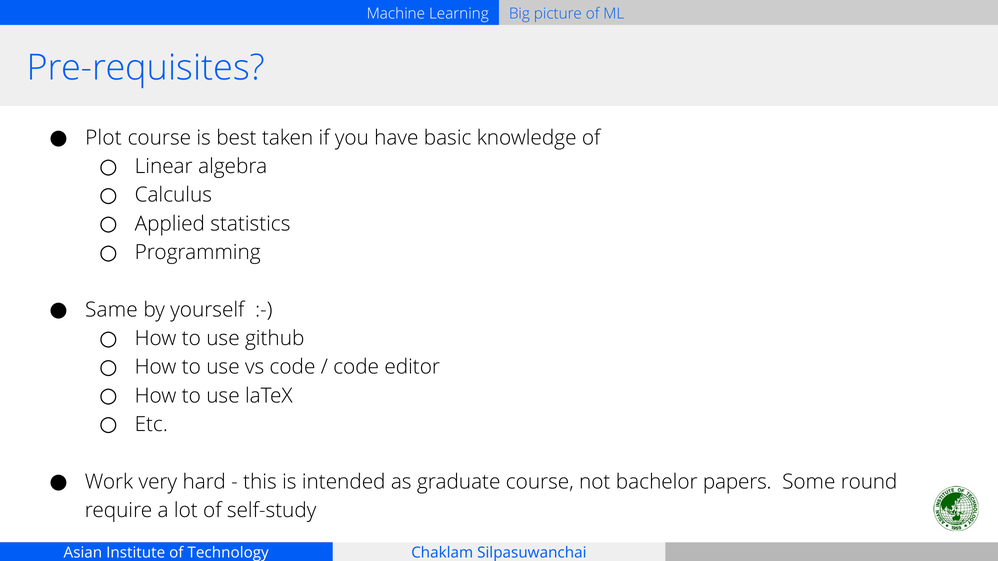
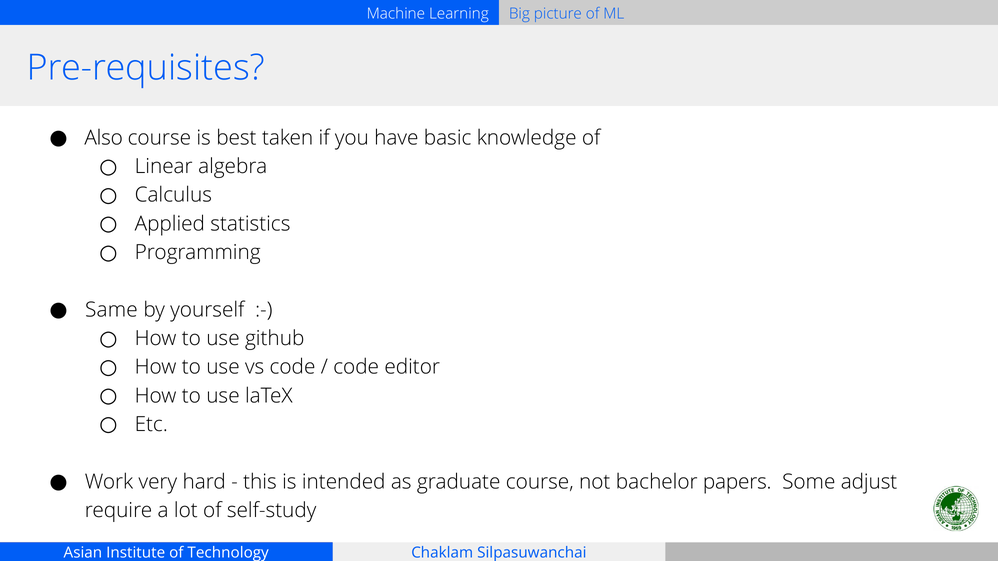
Plot: Plot -> Also (104, 138)
round: round -> adjust (869, 482)
